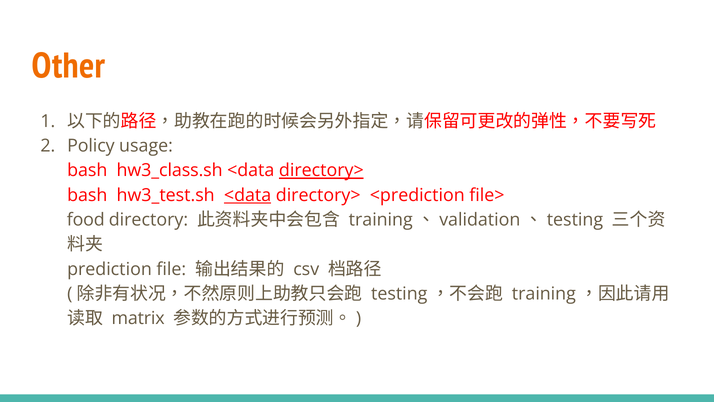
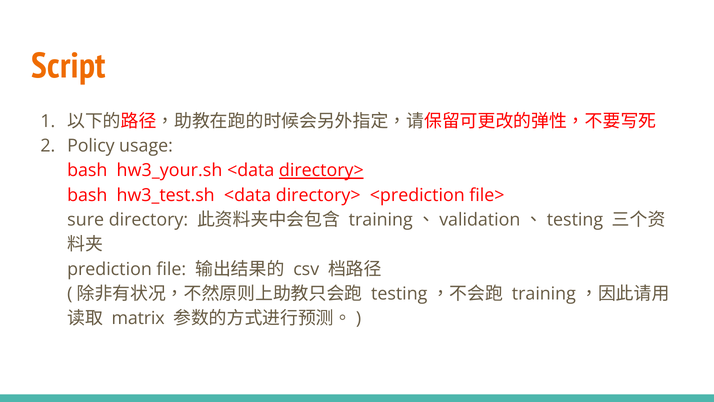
Other: Other -> Script (69, 66)
hw3_class.sh: hw3_class.sh -> hw3_your.sh (170, 170)
<data underline: present -> none (248, 195)
food: food -> sure (86, 220)
